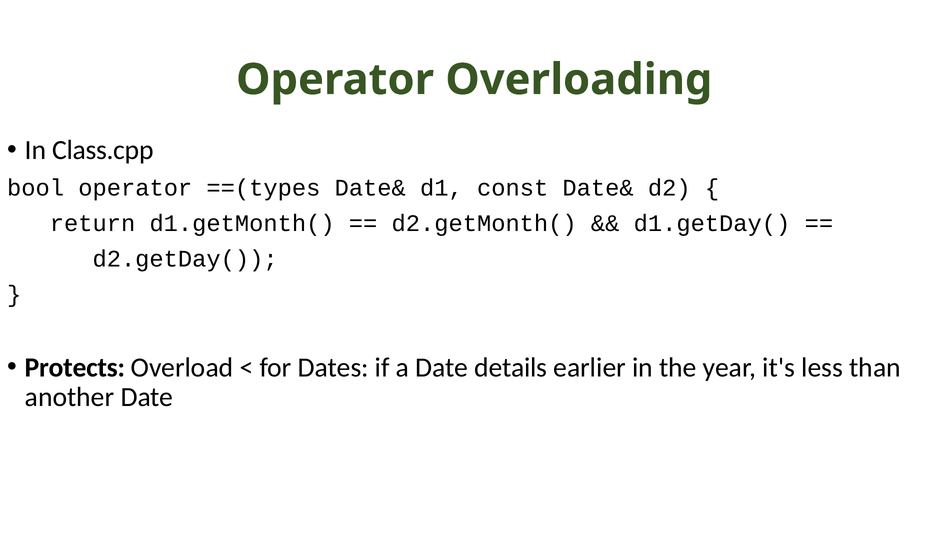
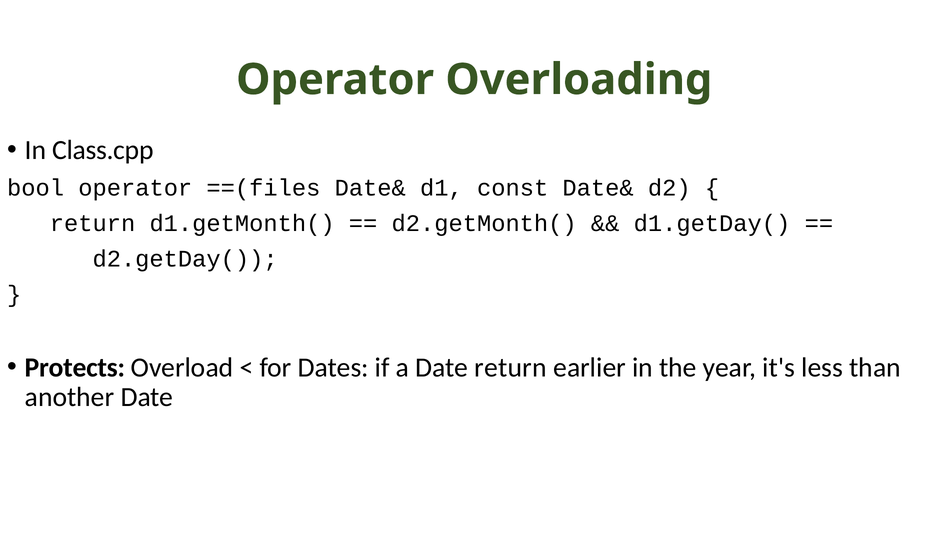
==(types: ==(types -> ==(files (263, 188)
Date details: details -> return (511, 367)
